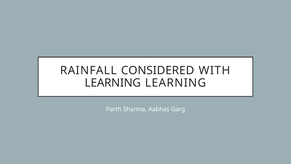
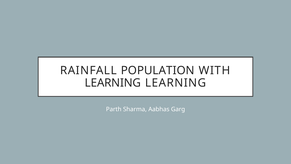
CONSIDERED: CONSIDERED -> POPULATION (158, 70)
